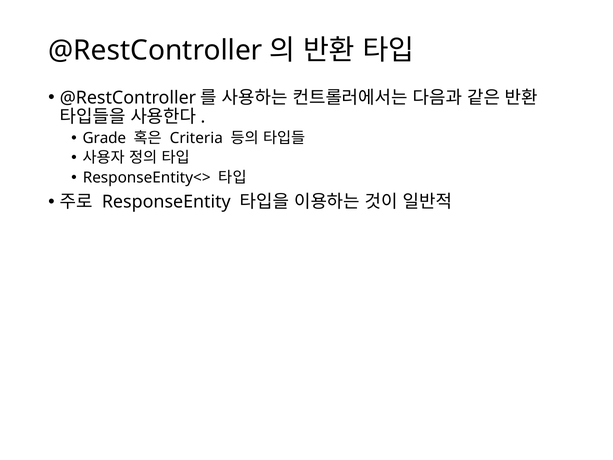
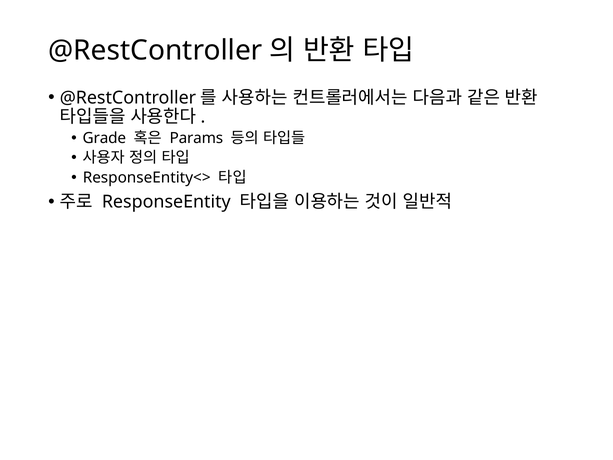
Criteria: Criteria -> Params (196, 138)
